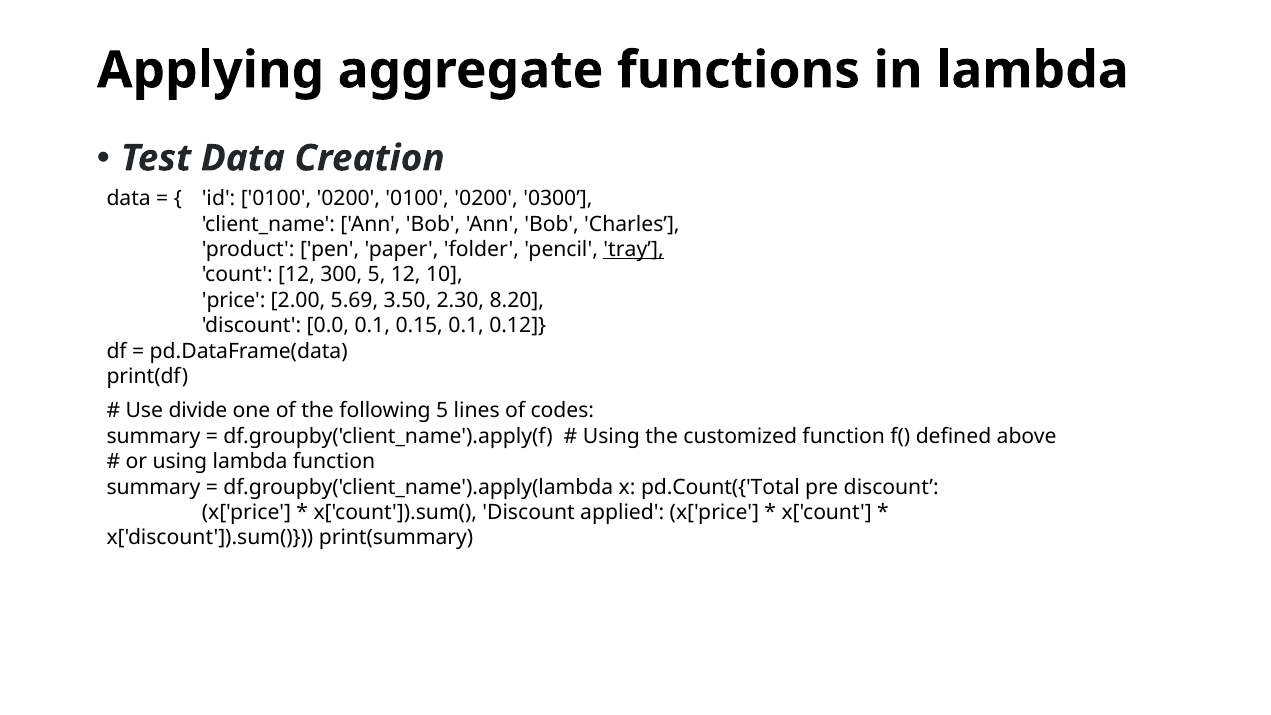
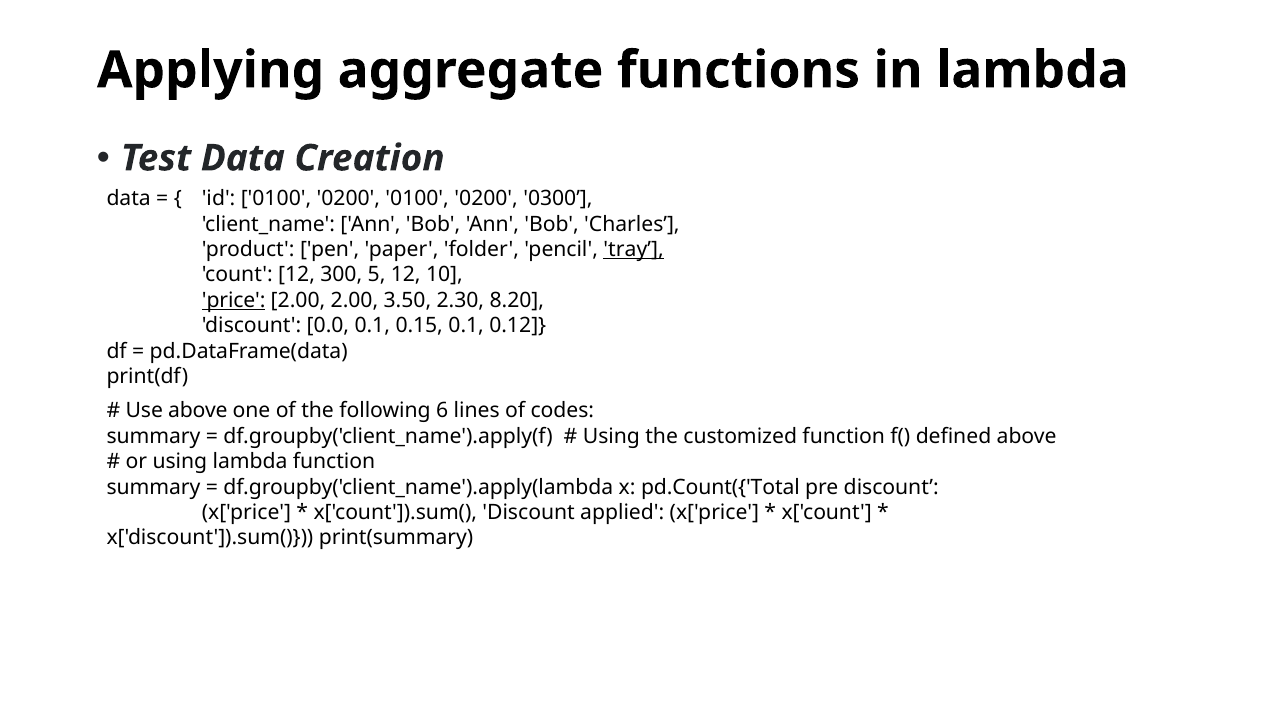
price underline: none -> present (234, 300)
2.00 5.69: 5.69 -> 2.00 (354, 300)
Use divide: divide -> above (198, 411)
following 5: 5 -> 6 (442, 411)
